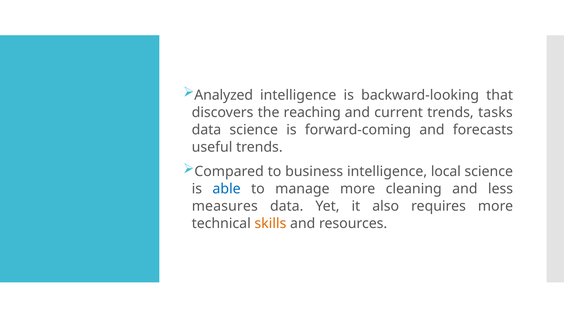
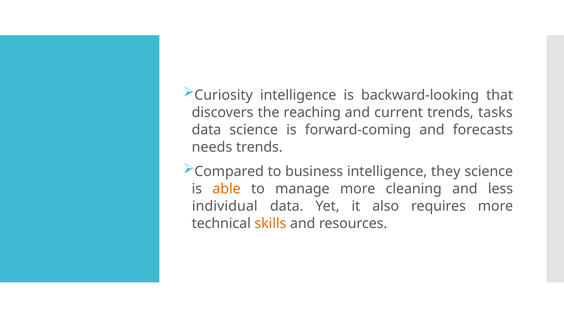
Analyzed: Analyzed -> Curiosity (224, 95)
useful: useful -> needs (212, 147)
local: local -> they (446, 171)
able colour: blue -> orange (227, 188)
measures: measures -> individual (225, 206)
